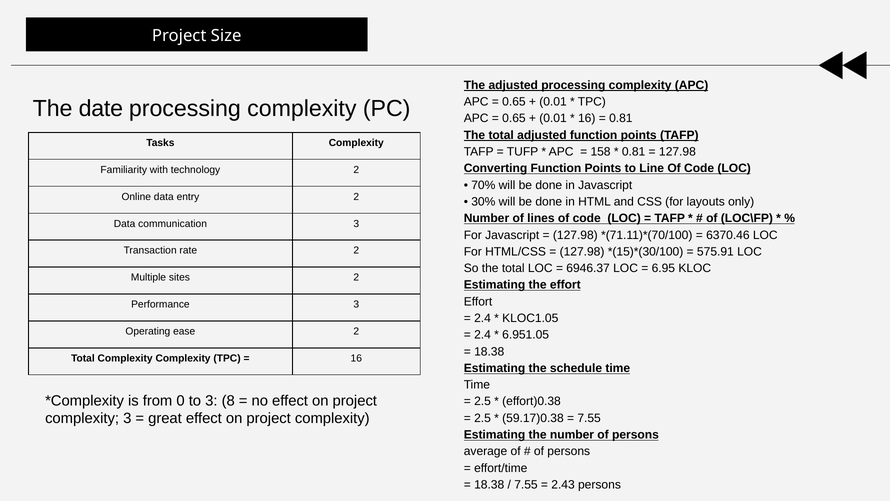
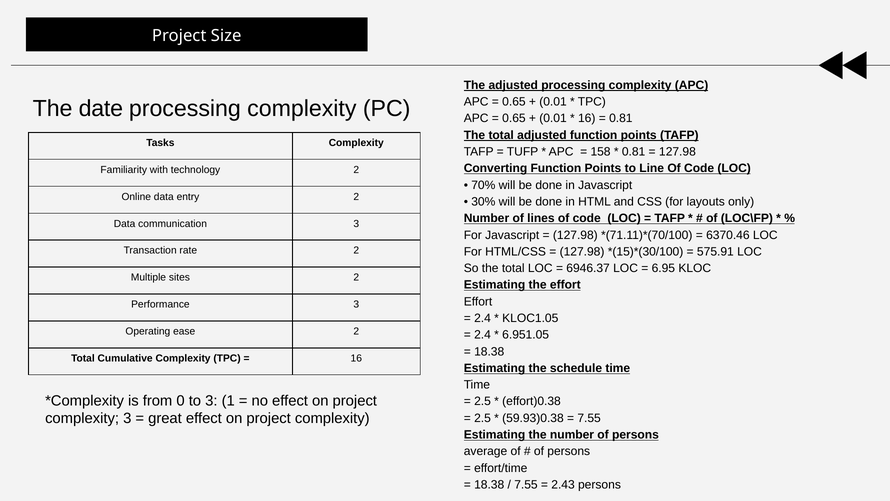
Total Complexity: Complexity -> Cumulative (125, 358)
8: 8 -> 1 (228, 400)
59.17)0.38: 59.17)0.38 -> 59.93)0.38 (533, 418)
